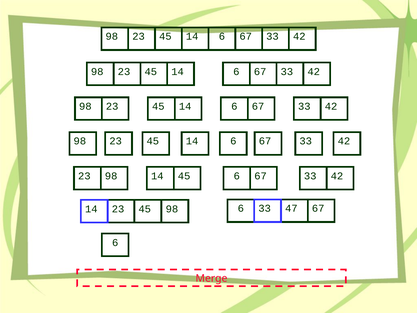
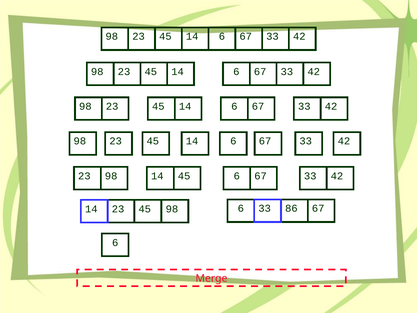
47: 47 -> 86 (291, 208)
